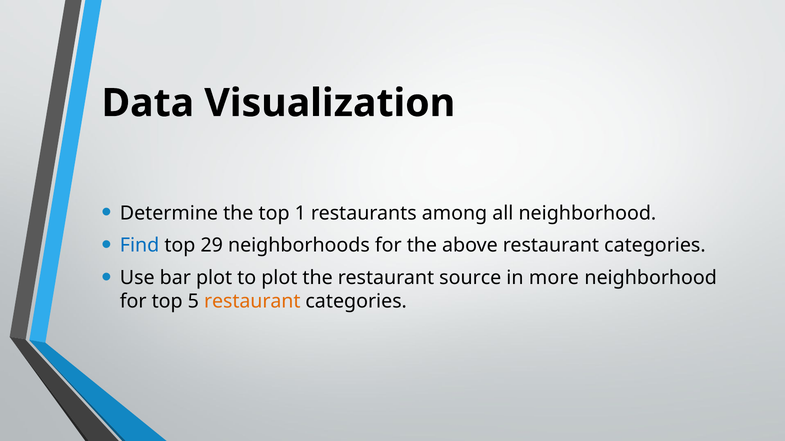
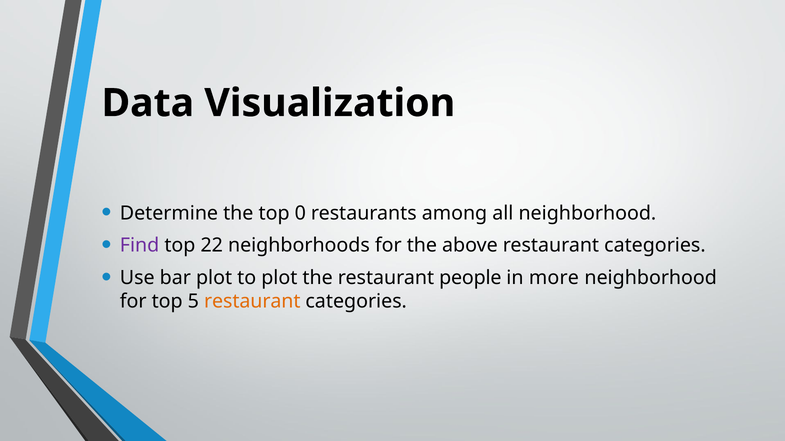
1: 1 -> 0 (300, 213)
Find colour: blue -> purple (140, 246)
29: 29 -> 22 (212, 246)
source: source -> people (470, 278)
